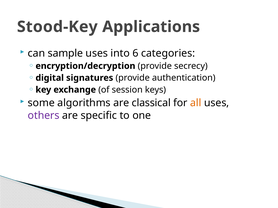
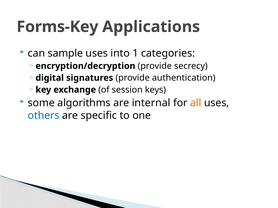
Stood-Key: Stood-Key -> Forms-Key (57, 27)
6: 6 -> 1 (135, 53)
classical: classical -> internal (151, 103)
others colour: purple -> blue (44, 116)
